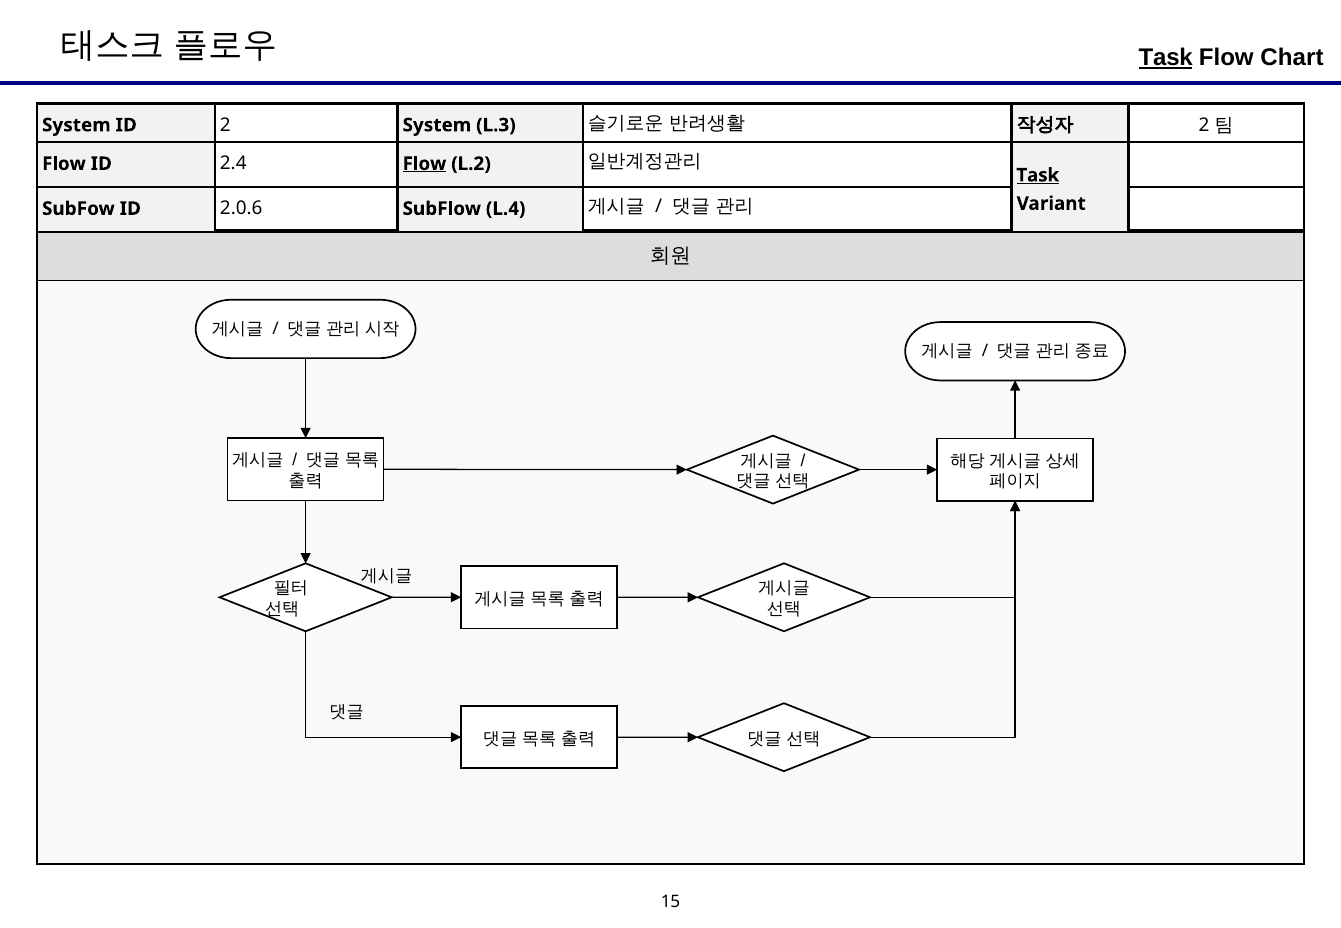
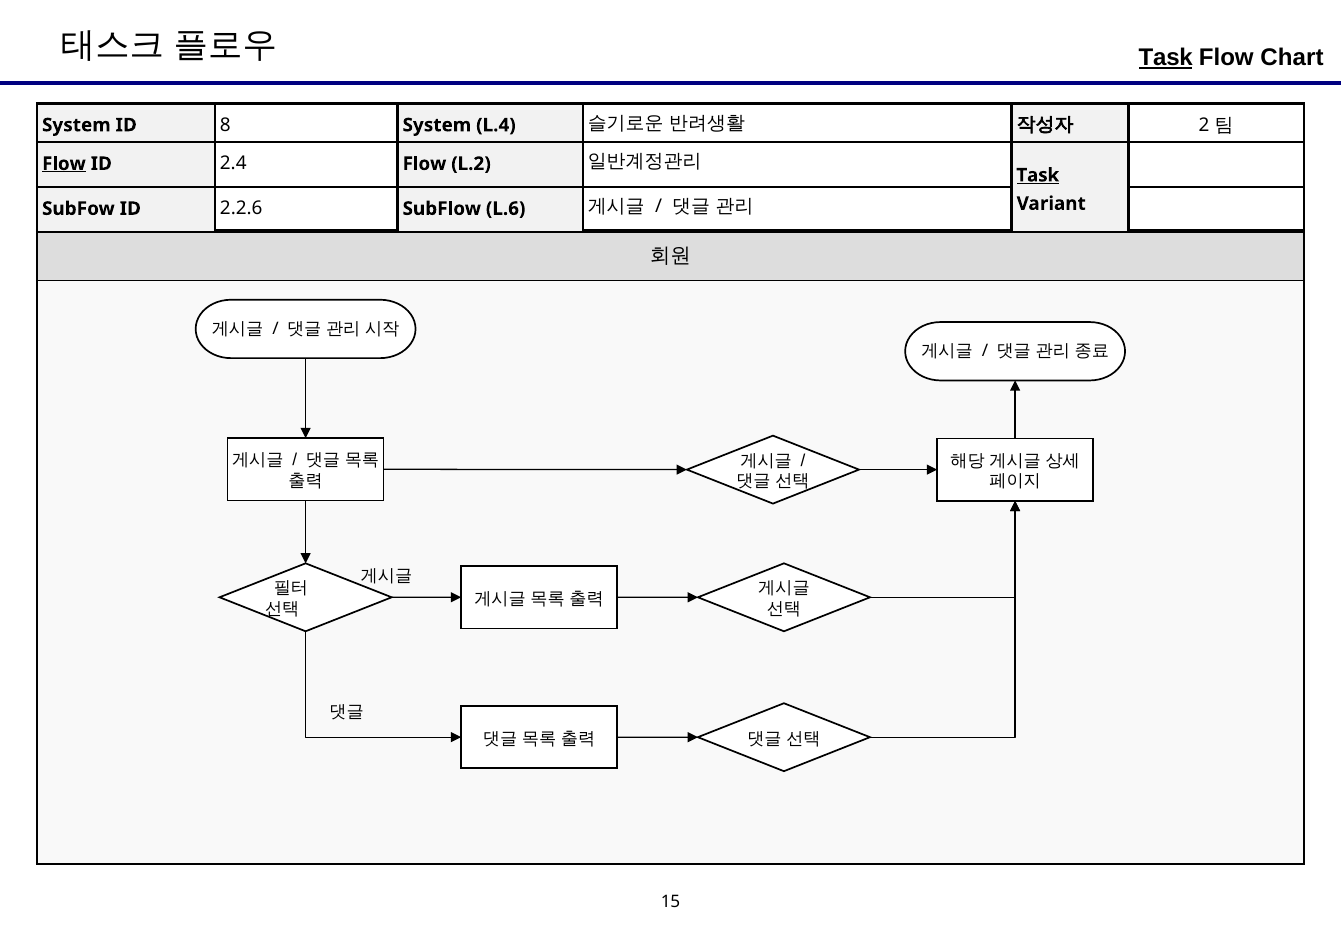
ID 2: 2 -> 8 (225, 125)
L.3: L.3 -> L.4 (496, 125)
Flow underline: none -> present (64, 164)
Flow underline: present -> none (424, 164)
2.0.6: 2.0.6 -> 2.2.6 (241, 209)
L.4: L.4 -> L.6 (506, 209)
